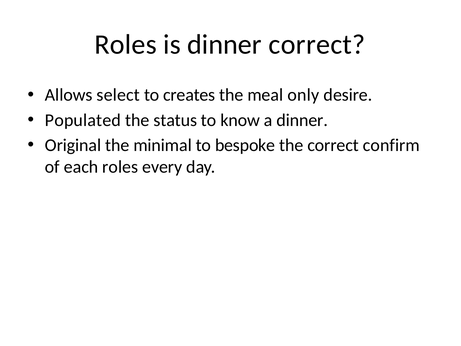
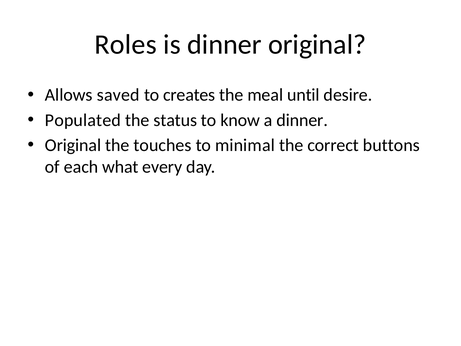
dinner correct: correct -> original (317, 45)
select: select -> saved (118, 95)
only: only -> until (303, 95)
minimal: minimal -> touches (163, 145)
bespoke: bespoke -> minimal (245, 145)
confirm: confirm -> buttons (391, 145)
each roles: roles -> what (120, 167)
